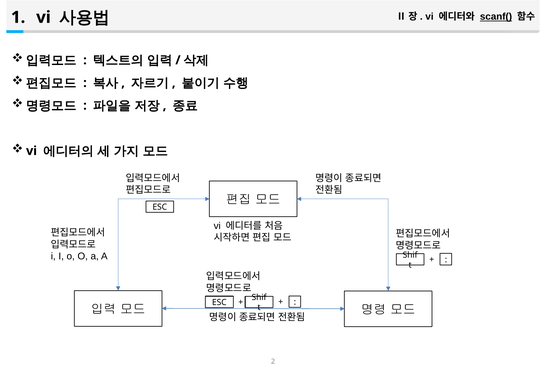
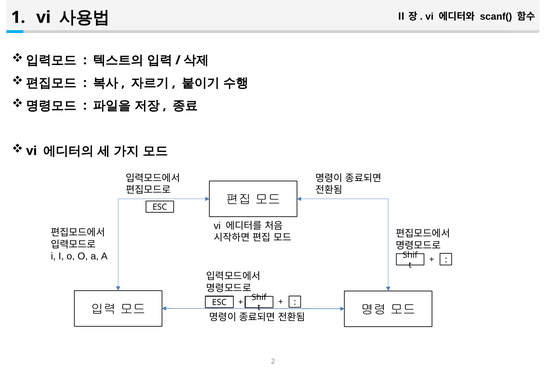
scanf( underline: present -> none (496, 17)
